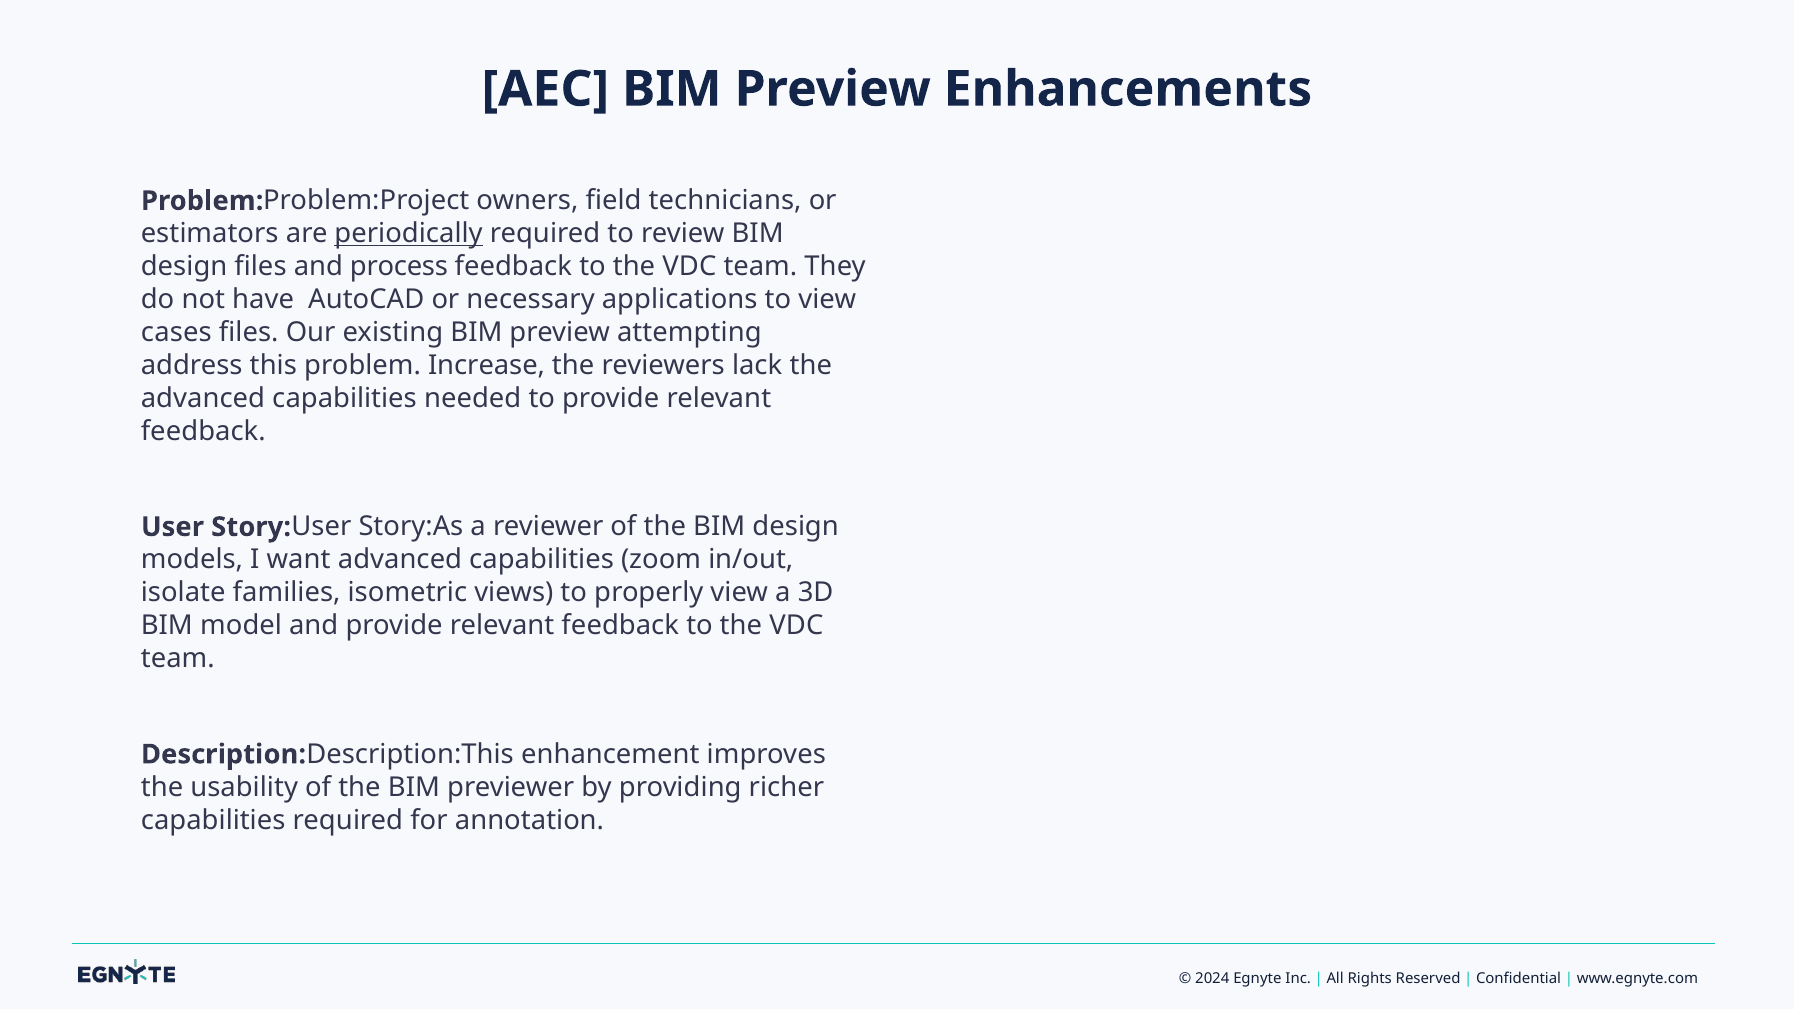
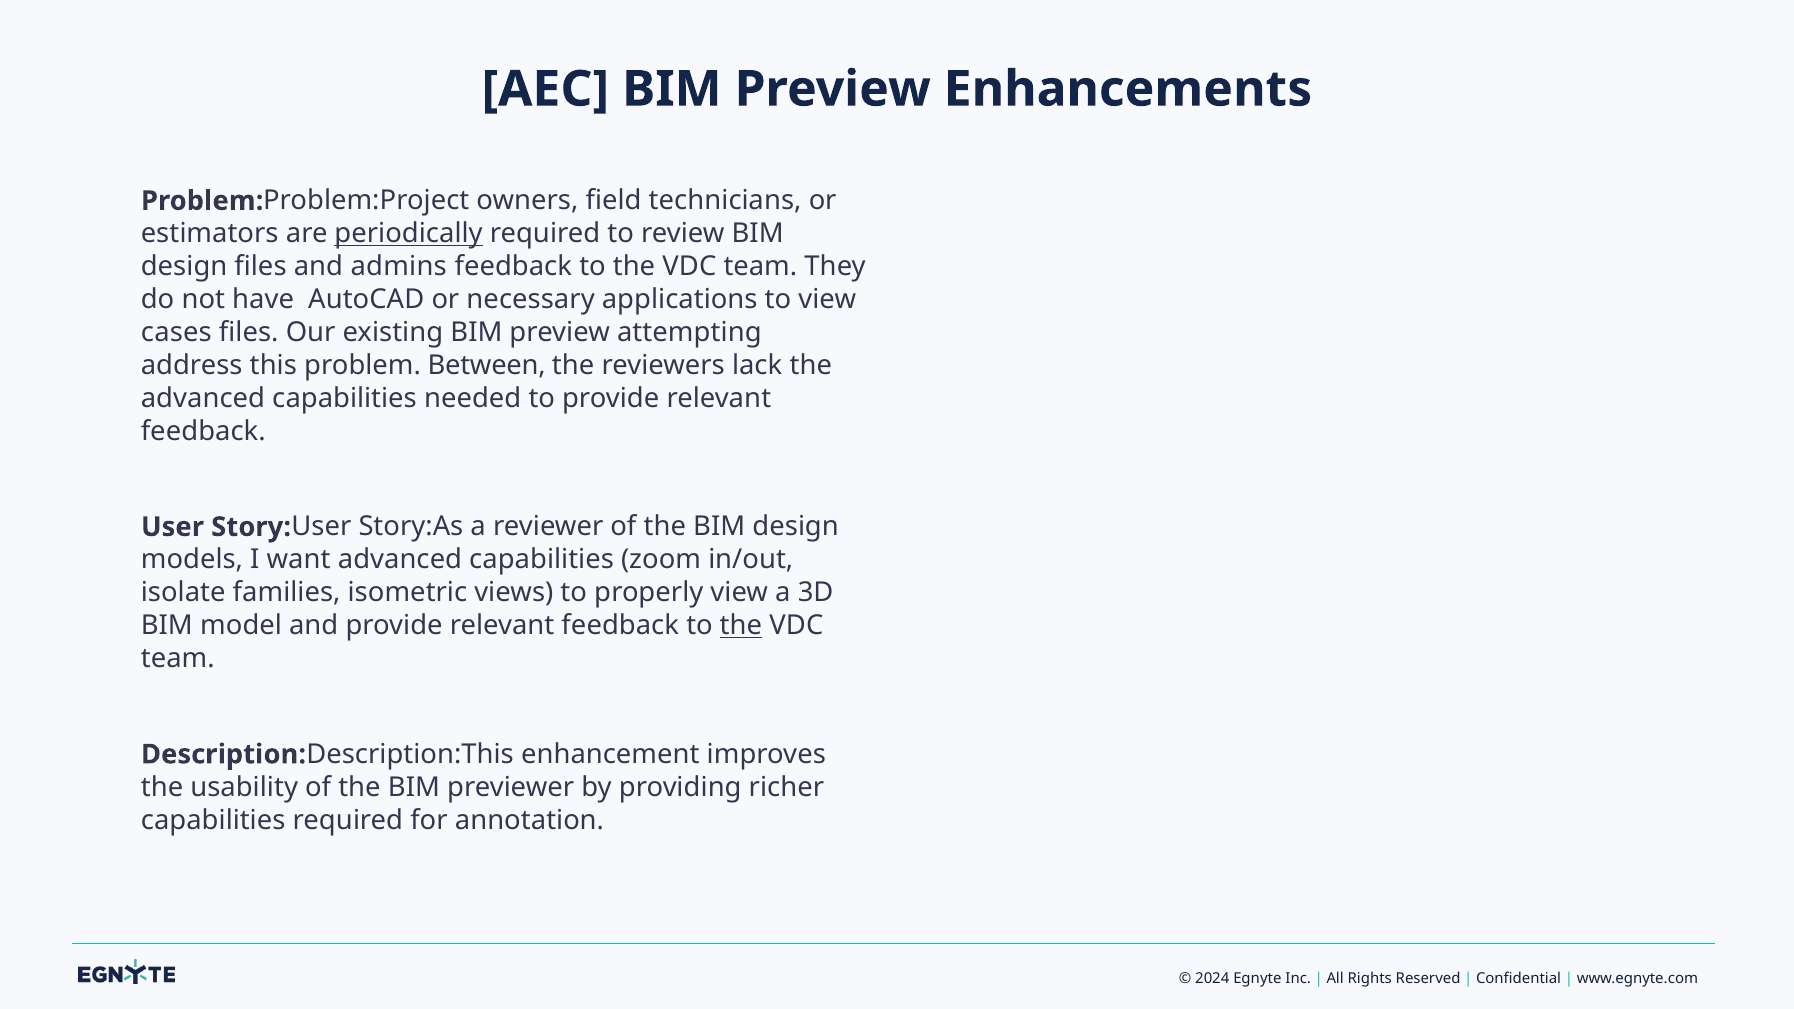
process: process -> admins (399, 267)
Increase: Increase -> Between (487, 365)
the underline: none -> present (741, 626)
